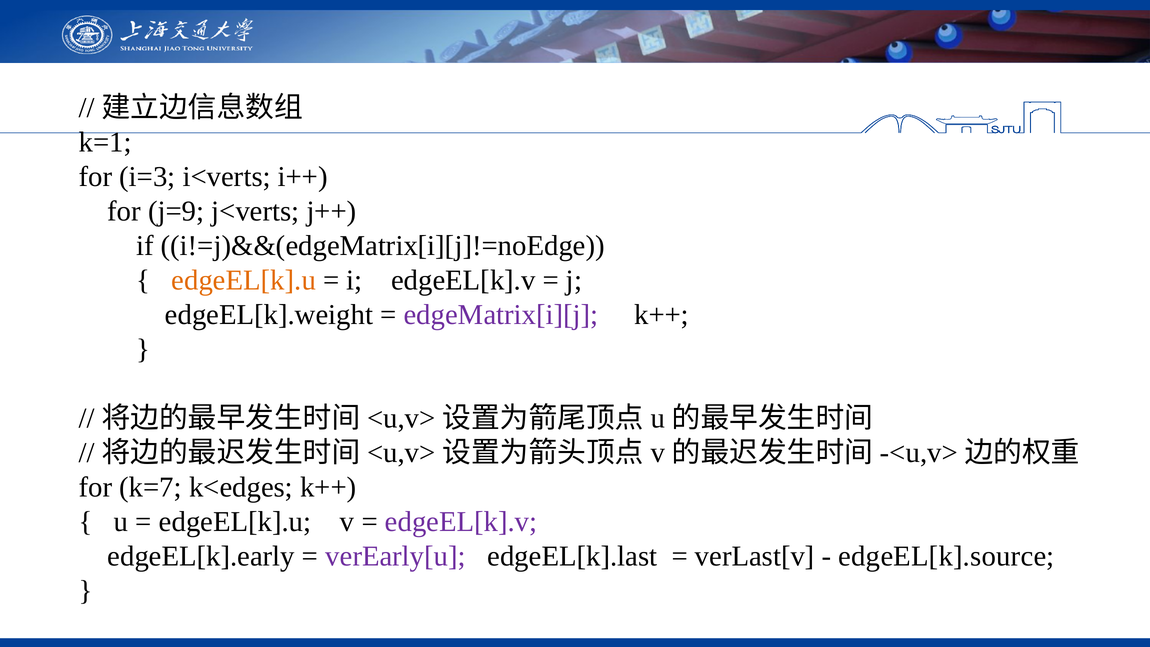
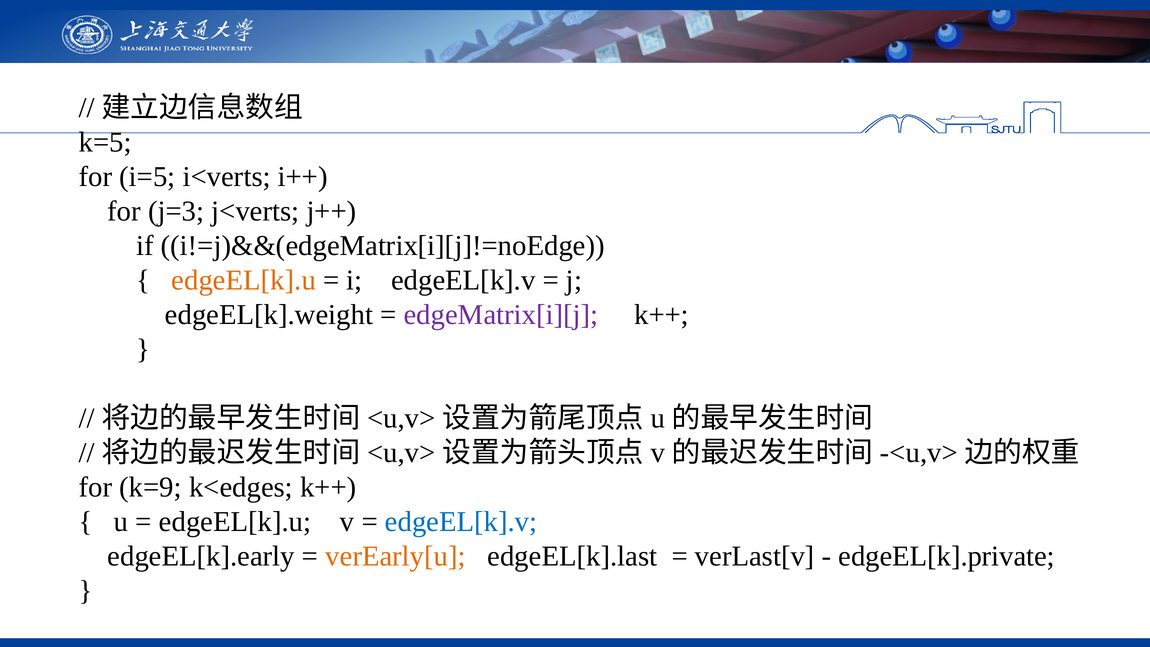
k=1: k=1 -> k=5 (105, 142)
i=3: i=3 -> i=5 (147, 177)
j=9: j=9 -> j=3 (176, 211)
k=7: k=7 -> k=9 (151, 487)
edgeEL[k].v colour: purple -> blue (461, 522)
verEarly[u colour: purple -> orange (396, 556)
edgeEL[k].source: edgeEL[k].source -> edgeEL[k].private (947, 556)
